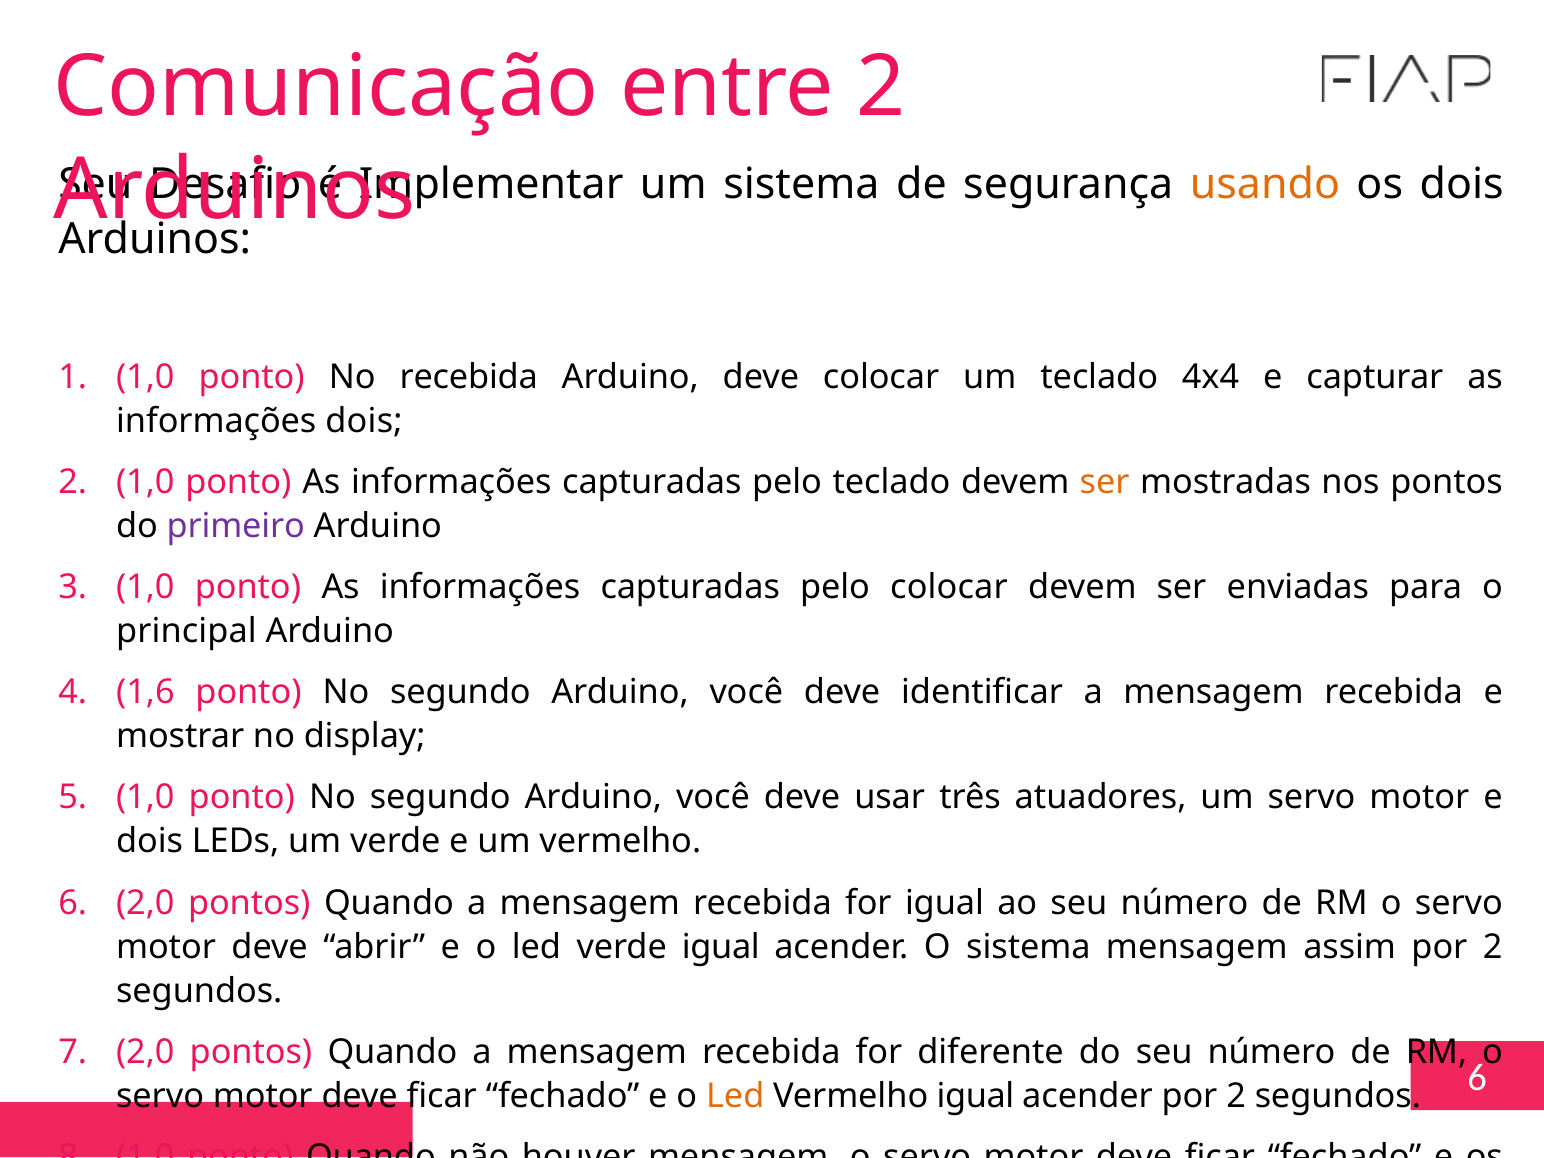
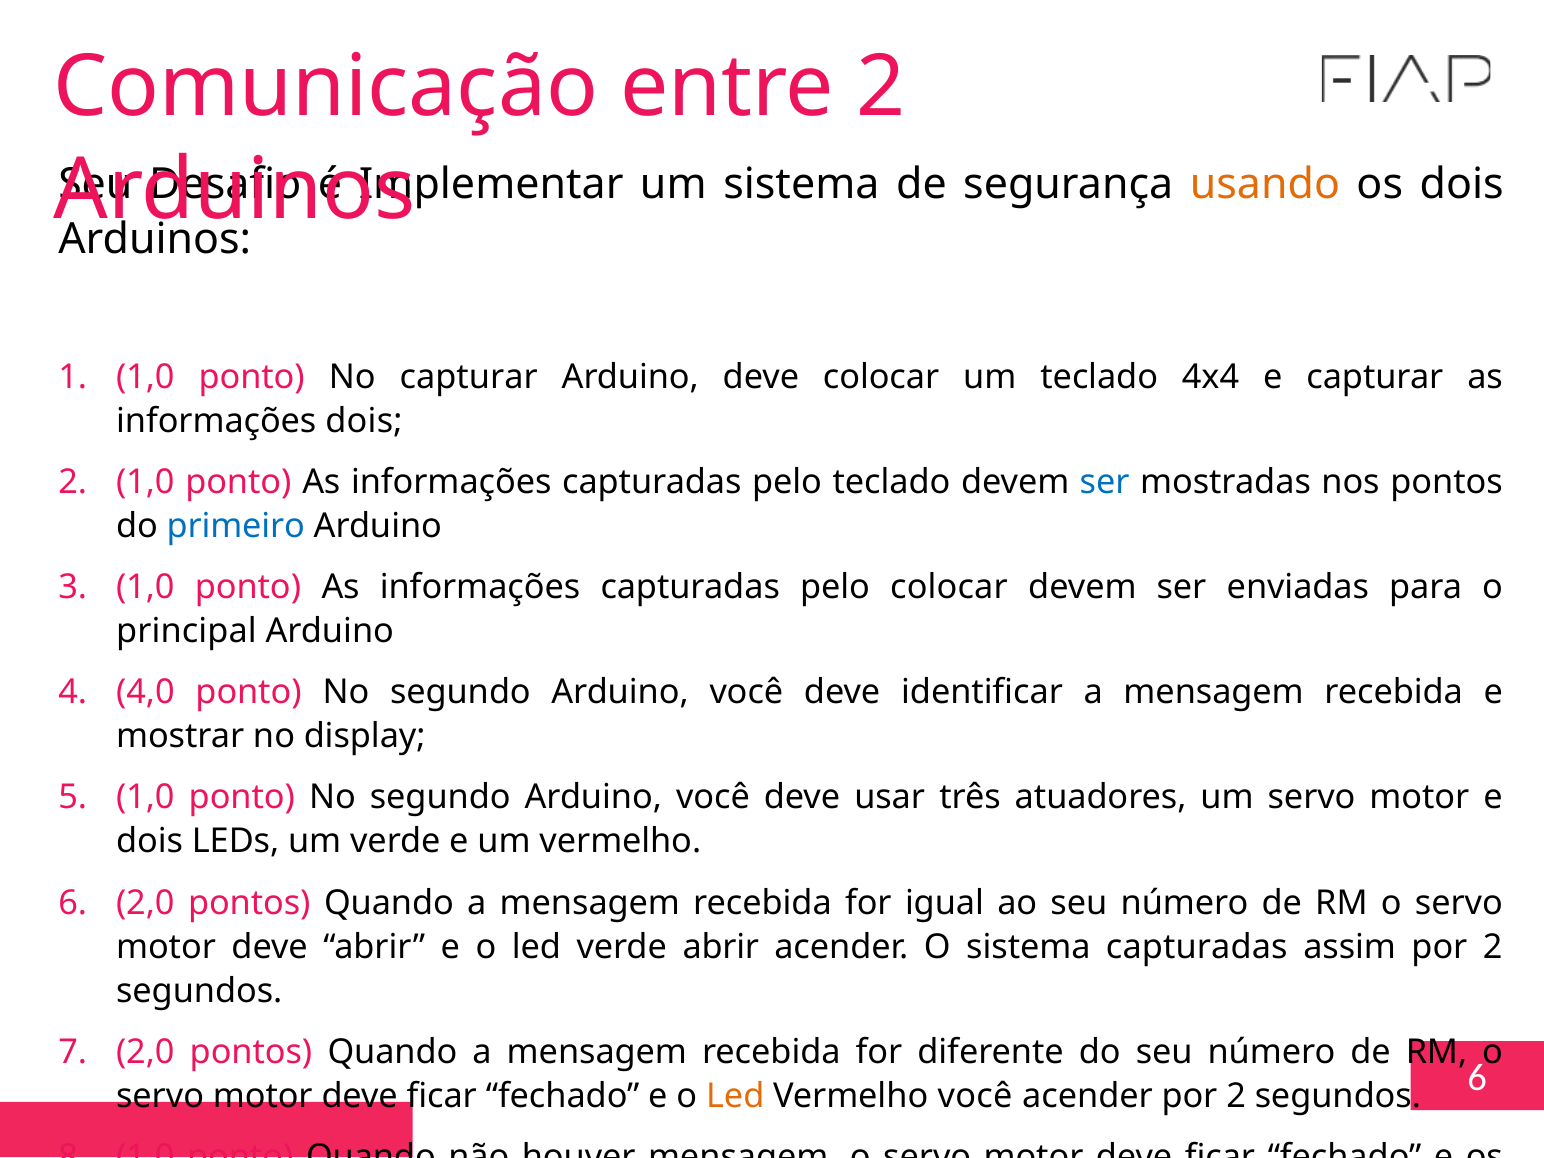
No recebida: recebida -> capturar (469, 377)
ser colour: orange -> blue (1105, 482)
primeiro colour: purple -> blue (236, 526)
1,6: 1,6 -> 4,0 (145, 692)
verde igual: igual -> abrir (721, 947)
sistema mensagem: mensagem -> capturadas (1197, 947)
Vermelho igual: igual -> você (975, 1096)
